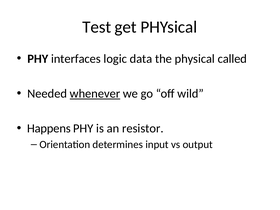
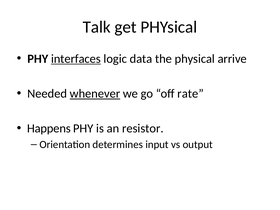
Test: Test -> Talk (97, 27)
interfaces underline: none -> present (76, 59)
called: called -> arrive (232, 59)
wild: wild -> rate (191, 94)
